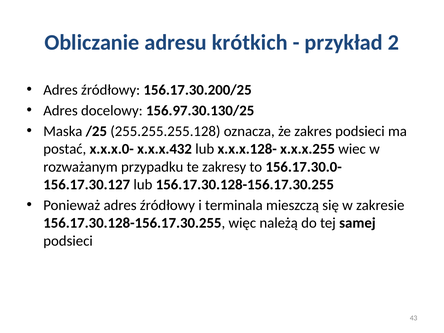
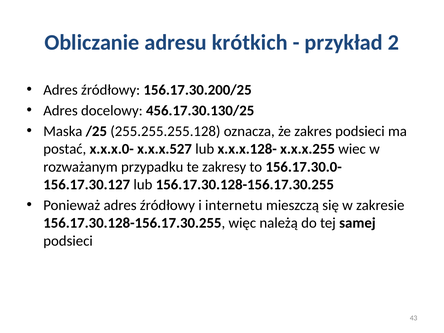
156.97.30.130/25: 156.97.30.130/25 -> 456.17.30.130/25 (200, 111)
x.x.x.432: x.x.x.432 -> x.x.x.527 (165, 149)
terminala: terminala -> internetu (234, 205)
